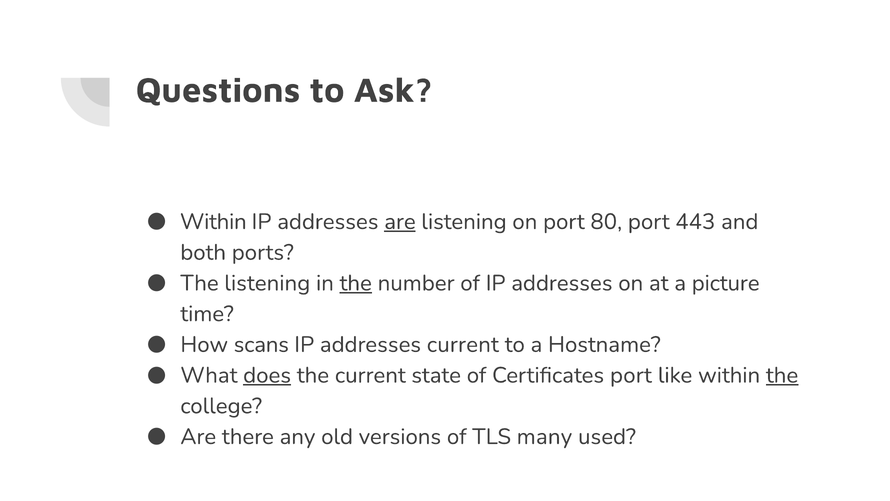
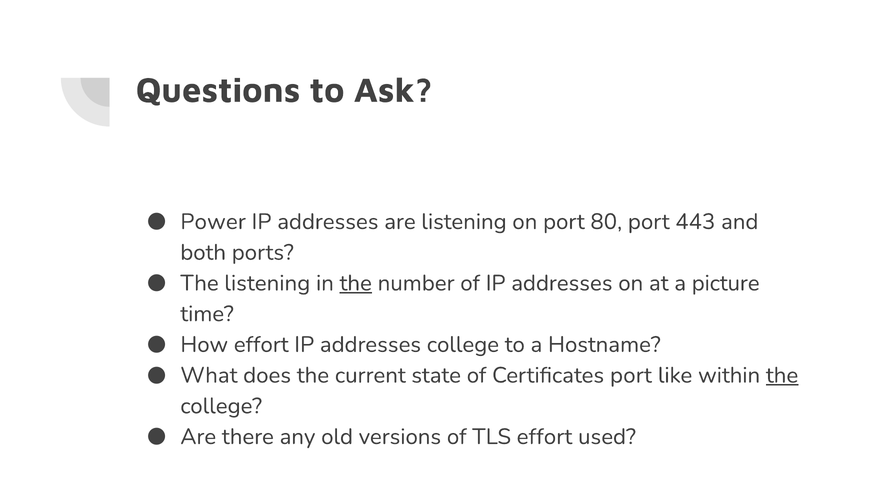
Within: Within -> Power (213, 222)
are underline: present -> none (400, 222)
How scans: scans -> effort (261, 344)
addresses current: current -> college (463, 344)
does underline: present -> none (267, 375)
TLS many: many -> effort (544, 436)
